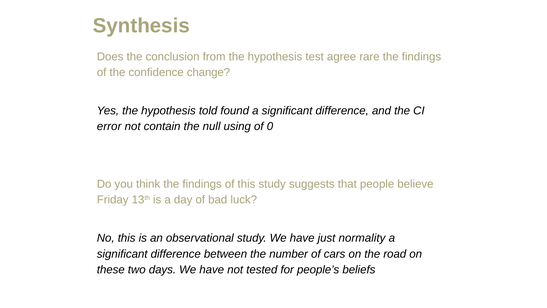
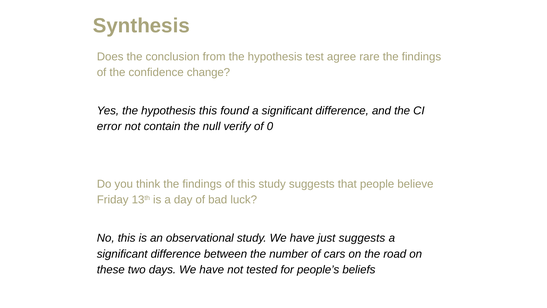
hypothesis told: told -> this (208, 111)
using: using -> verify (237, 126)
just normality: normality -> suggests (362, 238)
